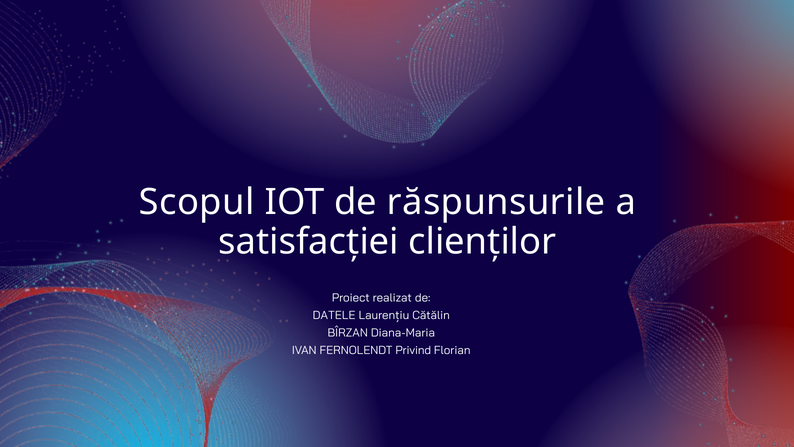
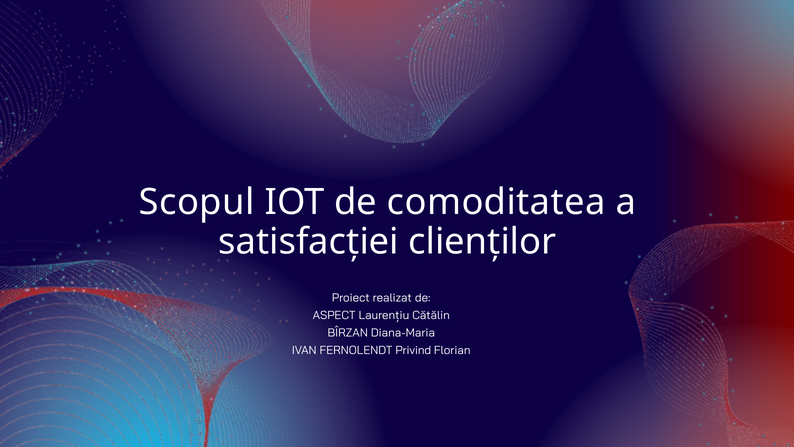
răspunsurile: răspunsurile -> comoditatea (496, 202)
DATELE: DATELE -> ASPECT (334, 315)
